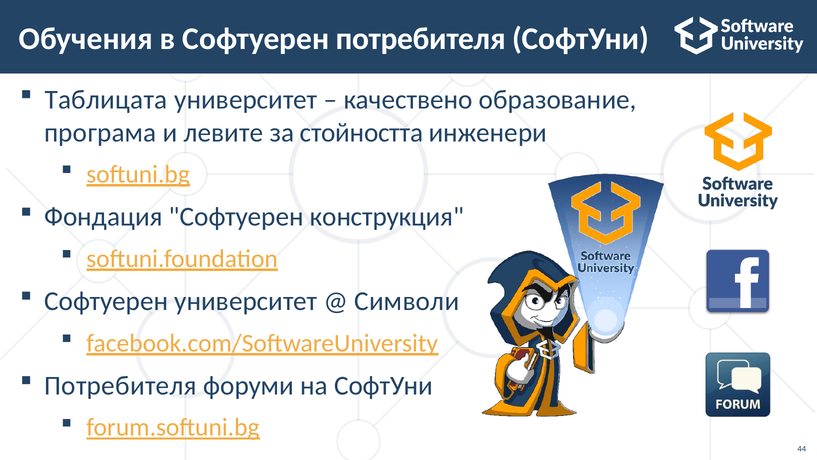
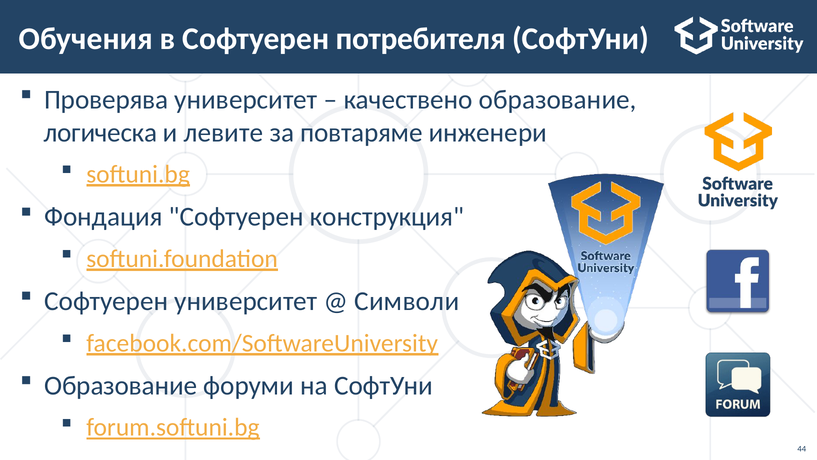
Таблицата: Таблицата -> Проверява (106, 100)
програма: програма -> логическа (101, 132)
стойността: стойността -> повтаряме (361, 132)
Потребителя: Потребителя -> Образование (121, 385)
